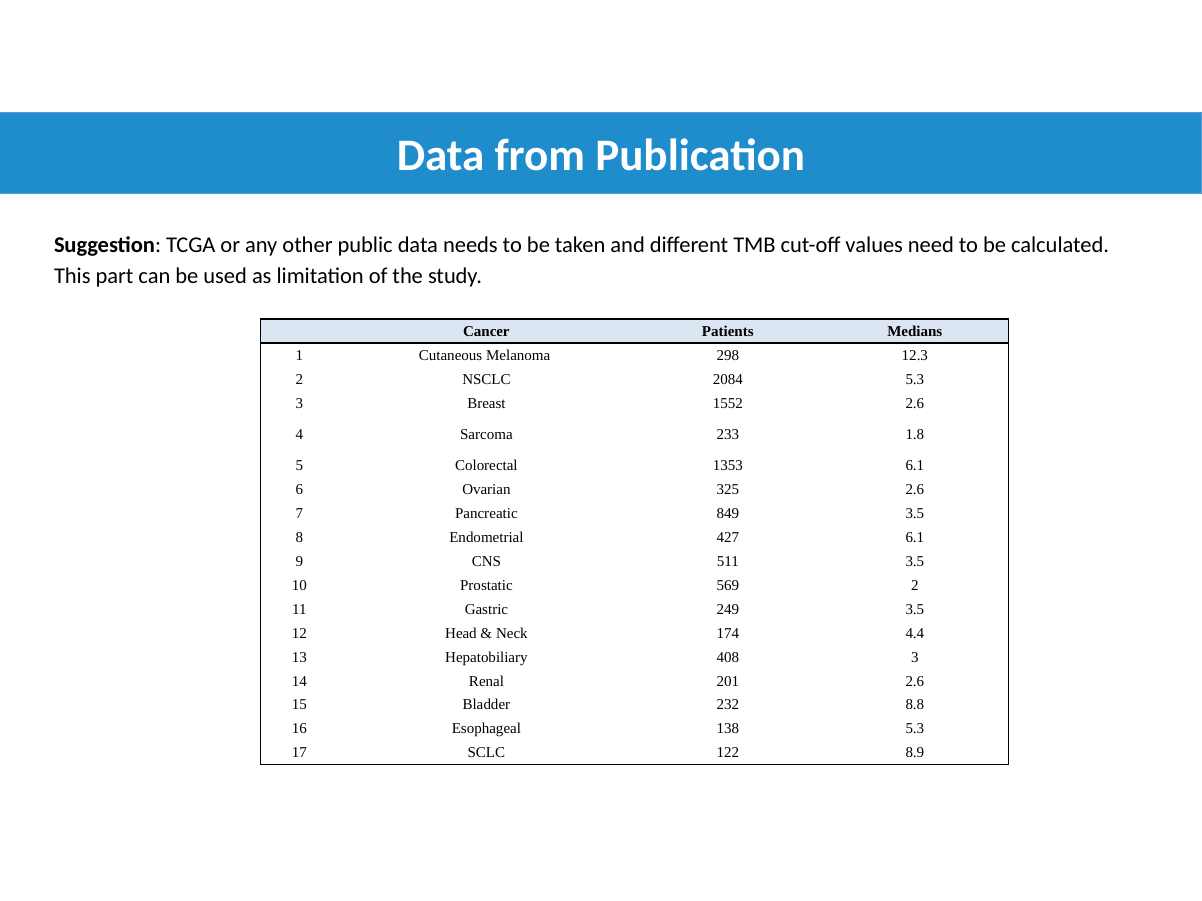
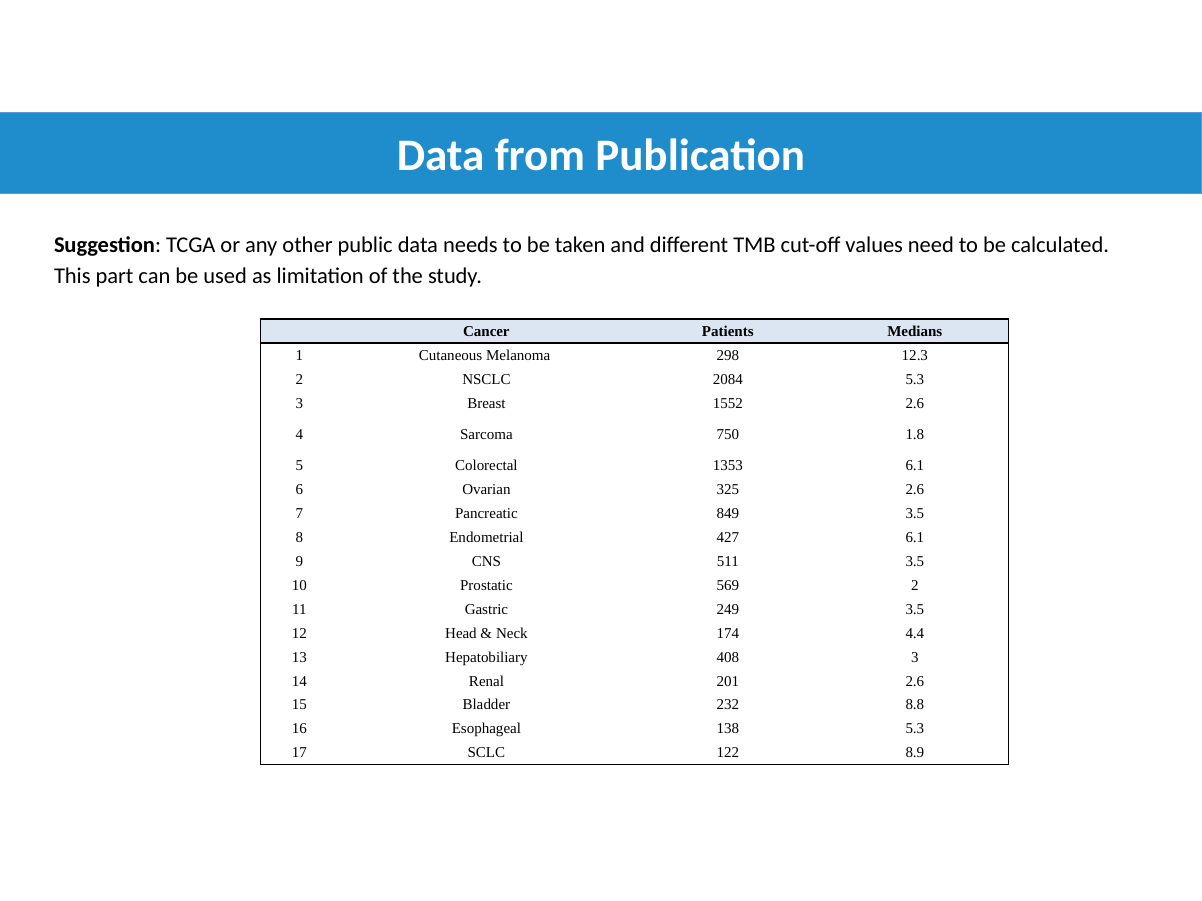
233: 233 -> 750 (728, 435)
